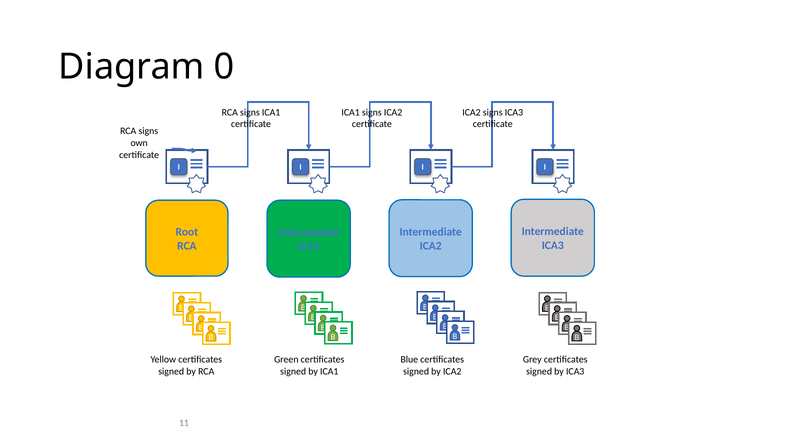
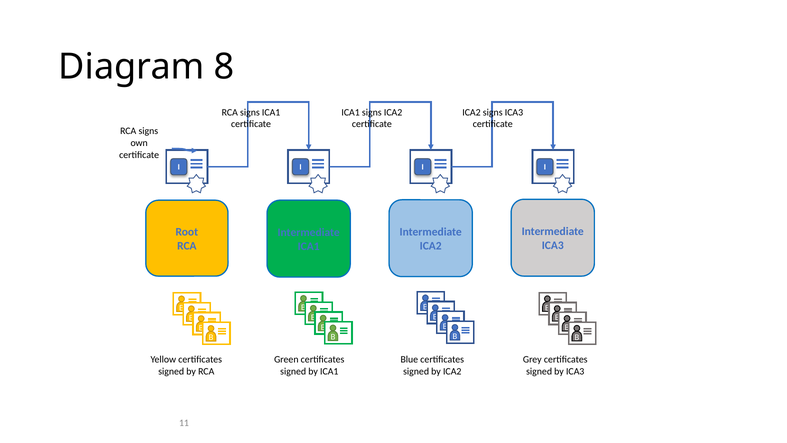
0: 0 -> 8 (224, 67)
